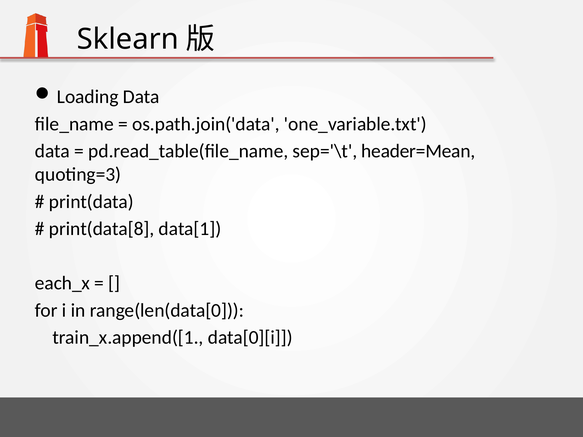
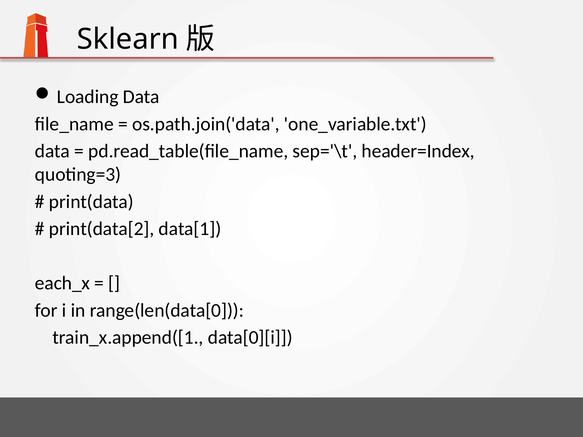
header=Mean: header=Mean -> header=Index (418, 151)
print(data[8: print(data[8 -> print(data[2 (102, 229)
